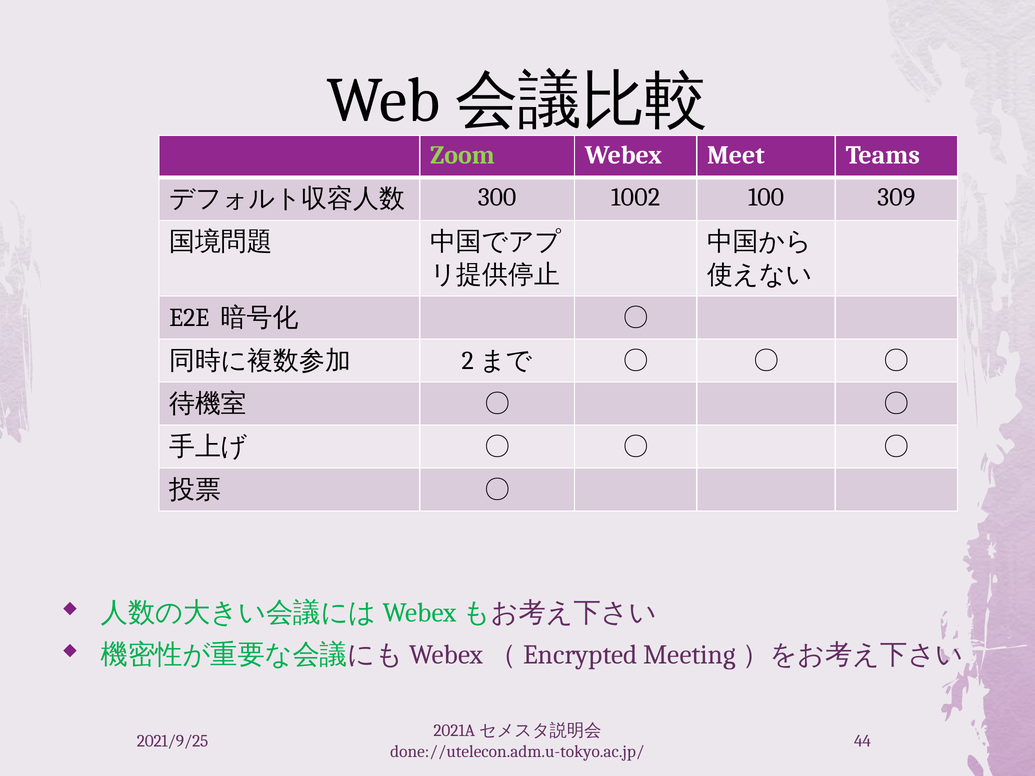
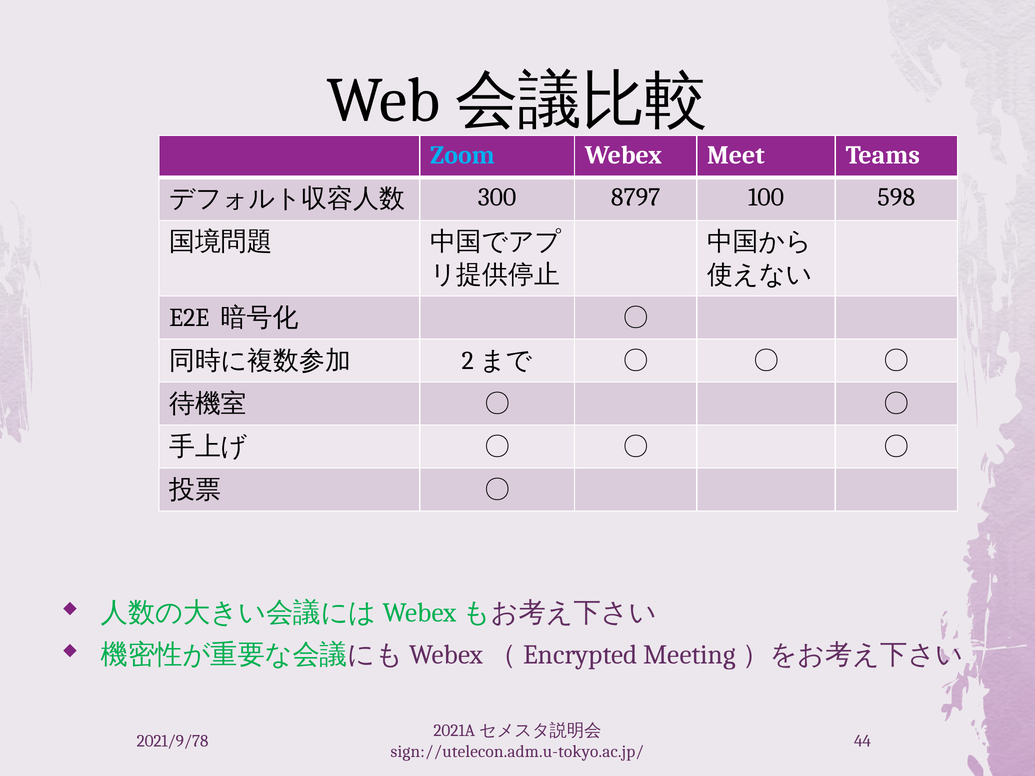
Zoom colour: light green -> light blue (462, 155)
1002: 1002 -> 8797 (636, 197)
309: 309 -> 598 (896, 197)
2021/9/25: 2021/9/25 -> 2021/9/78 (173, 741)
done://utelecon.adm.u-tokyo.ac.jp/: done://utelecon.adm.u-tokyo.ac.jp/ -> sign://utelecon.adm.u-tokyo.ac.jp/ (517, 752)
